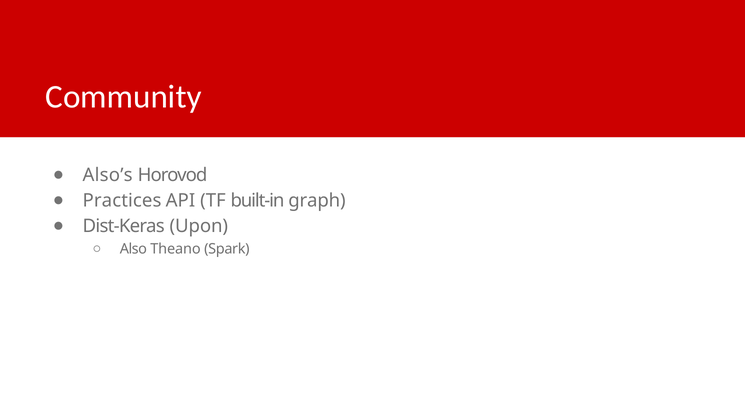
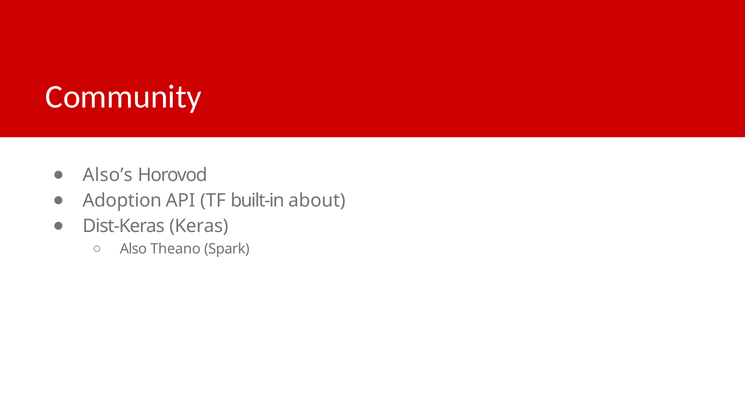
Practices: Practices -> Adoption (122, 201)
graph: graph -> about (317, 201)
Upon: Upon -> Keras (199, 226)
